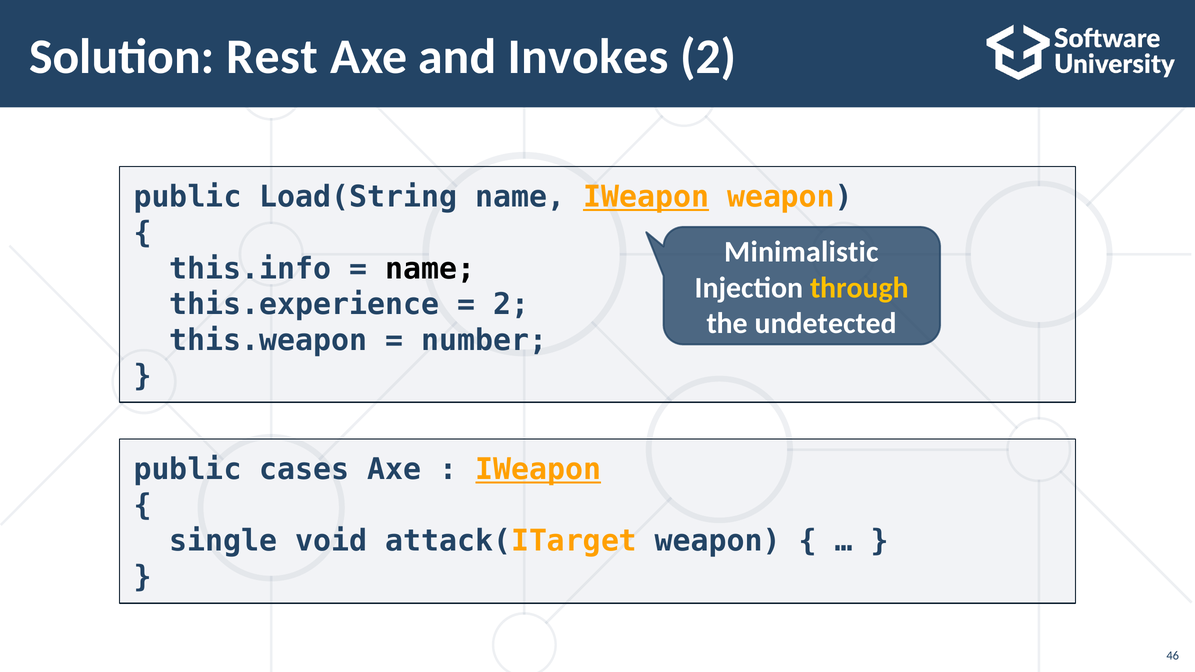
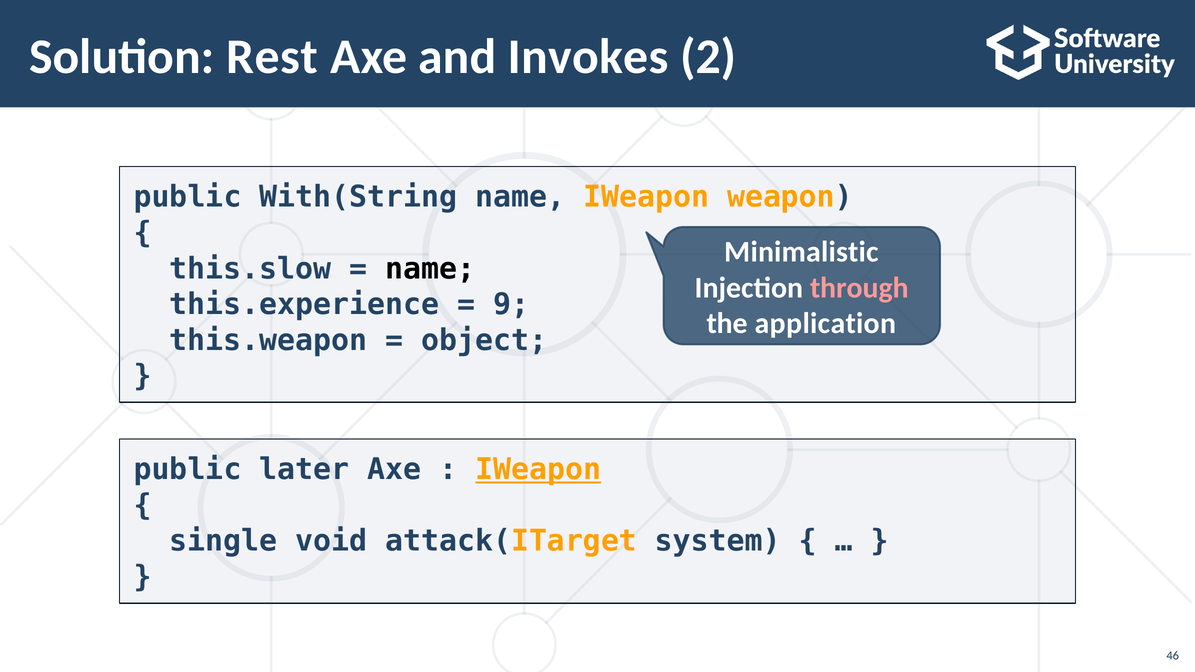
Load(String: Load(String -> With(String (358, 197)
IWeapon underline: present -> none (646, 197)
this.info: this.info -> this.slow (250, 269)
through colour: yellow -> pink (859, 288)
2: 2 -> 9 (511, 304)
undetected: undetected -> application (826, 324)
number: number -> object (484, 340)
cases: cases -> later (304, 470)
attack(ITarget weapon: weapon -> system (718, 541)
